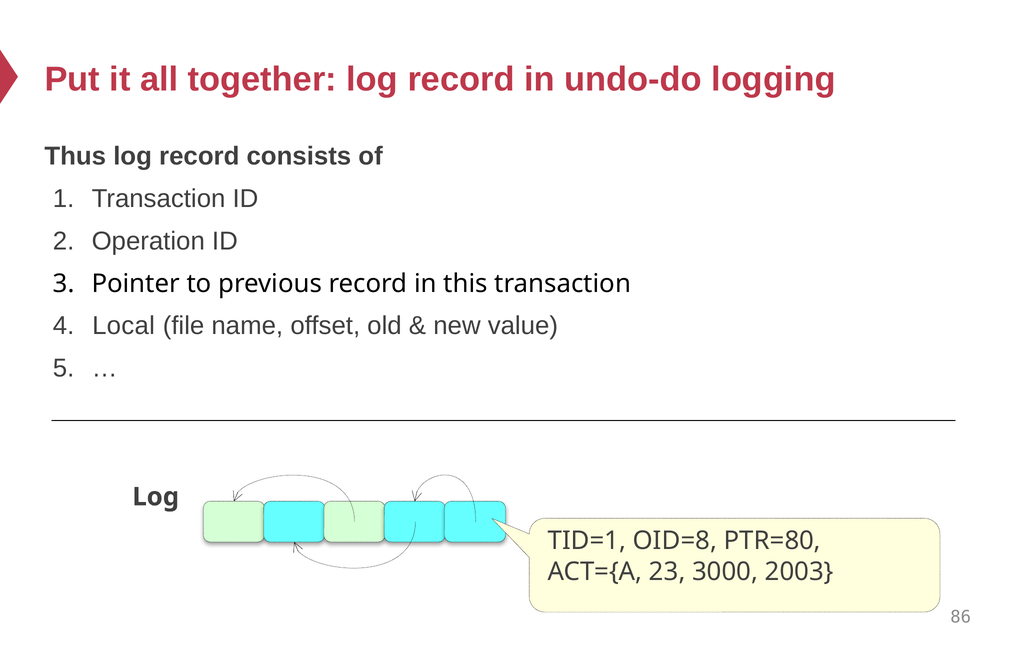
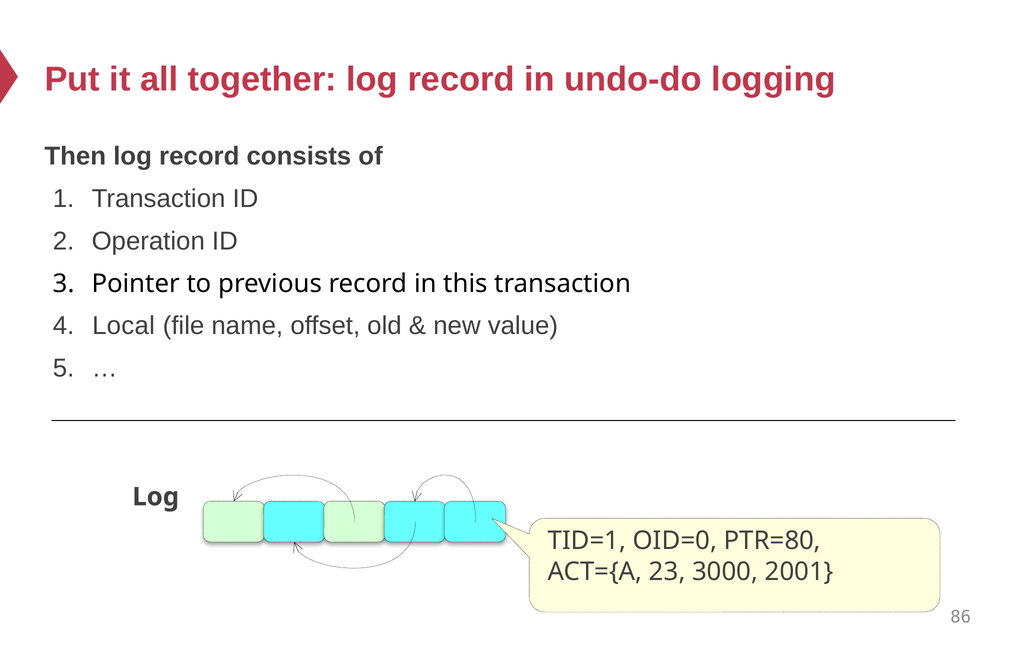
Thus: Thus -> Then (75, 156)
OID=8: OID=8 -> OID=0 (675, 540)
2003: 2003 -> 2001 (799, 571)
